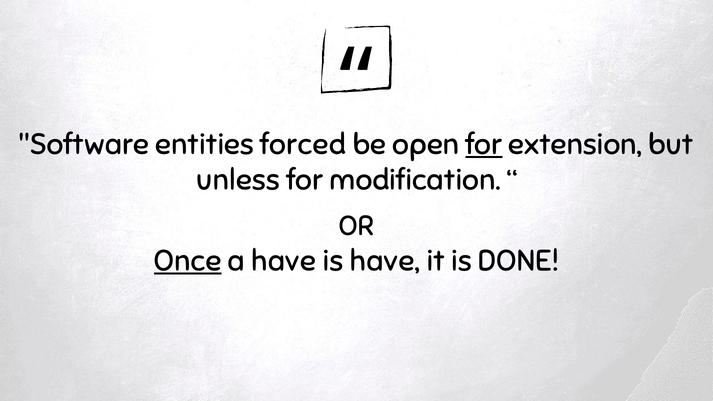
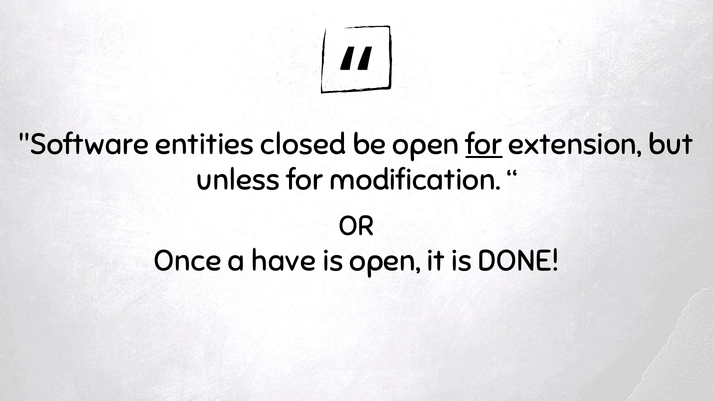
forced: forced -> closed (303, 144)
Once underline: present -> none (188, 261)
is have: have -> open (385, 261)
